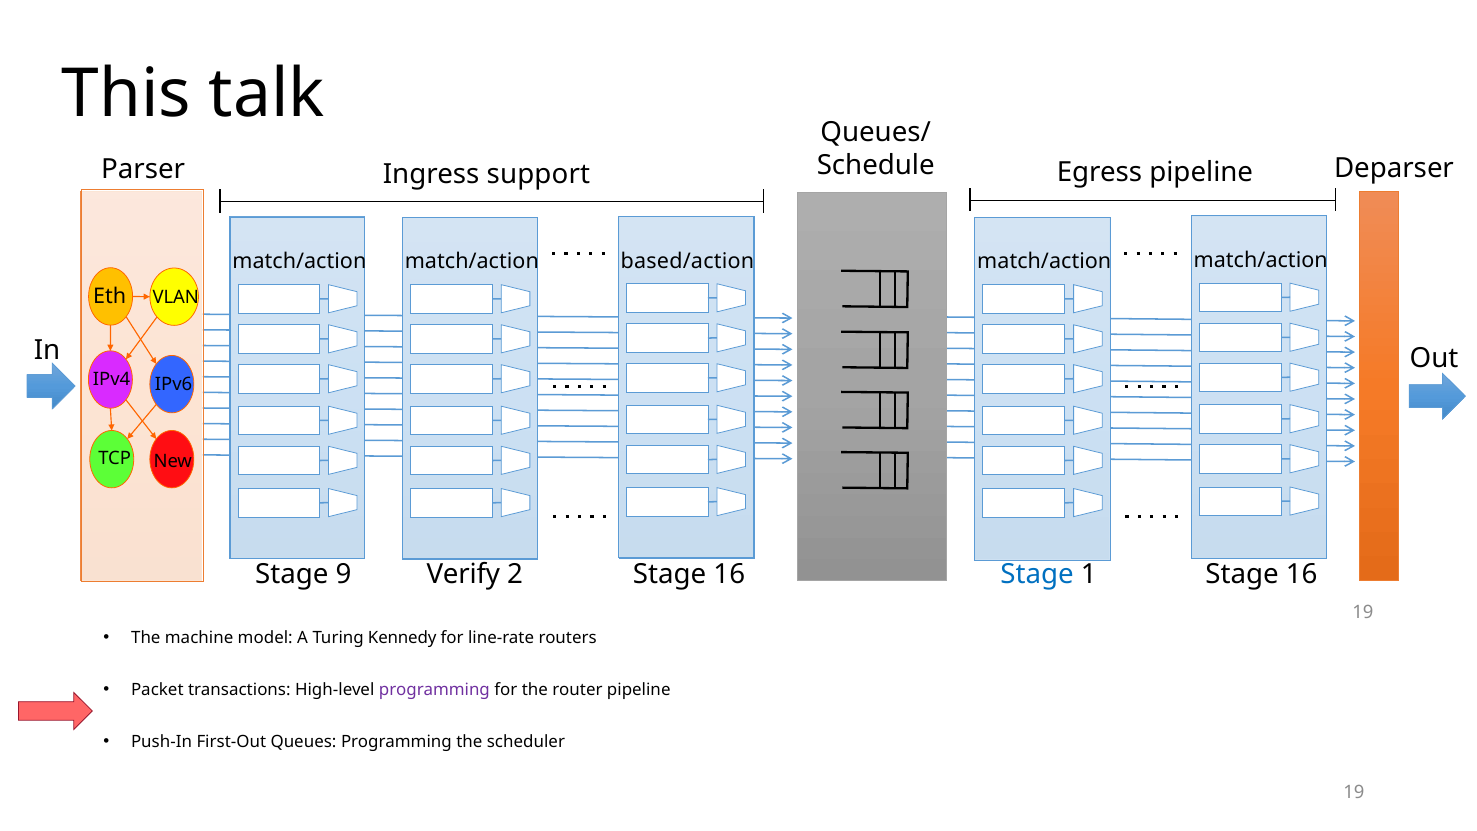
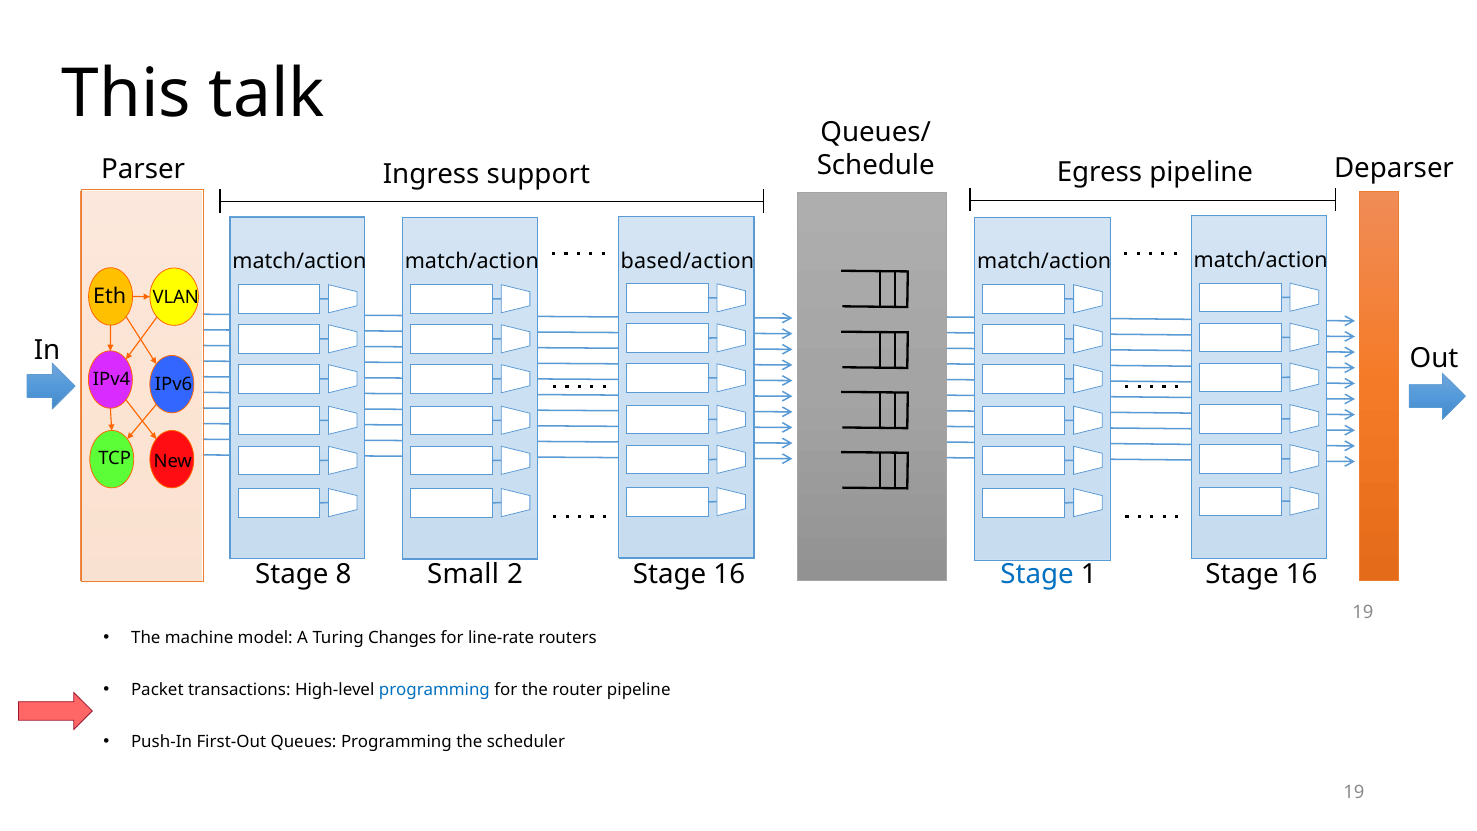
9: 9 -> 8 (344, 575)
Verify: Verify -> Small (463, 575)
Kennedy: Kennedy -> Changes (402, 638)
programming colour: purple -> blue (434, 690)
